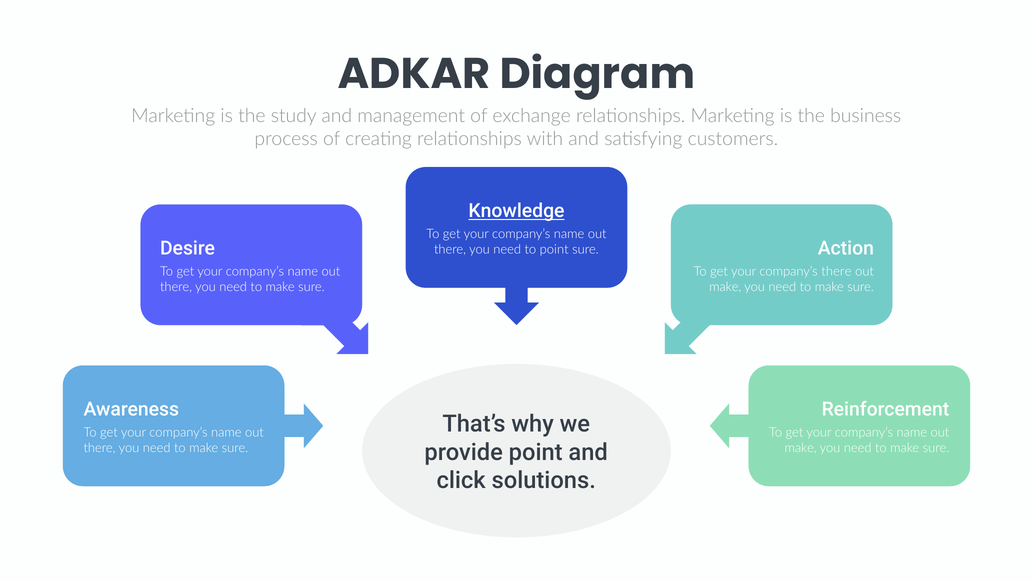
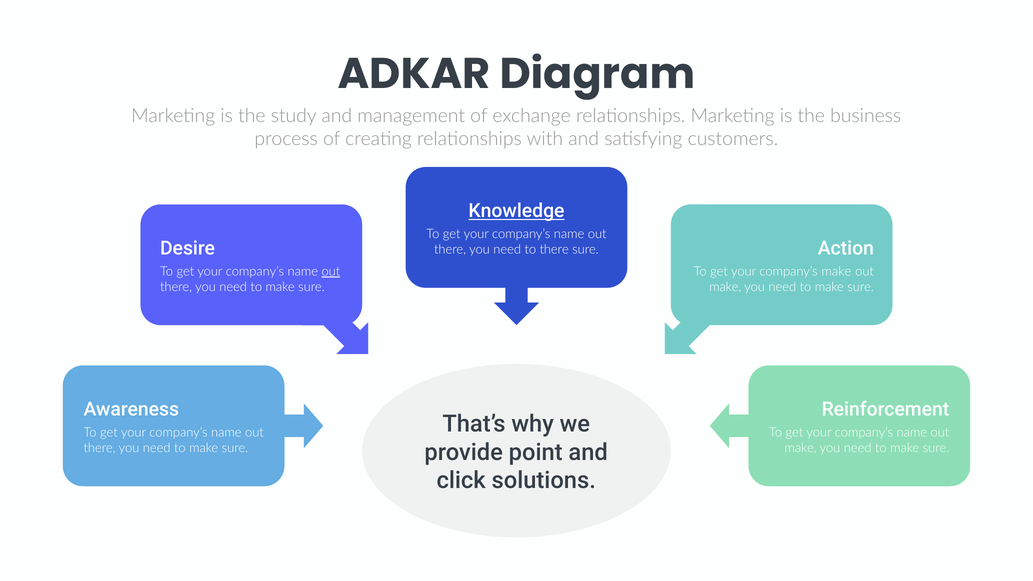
to point: point -> there (554, 250)
out underline: none -> present (331, 271)
company’s there: there -> make (836, 271)
